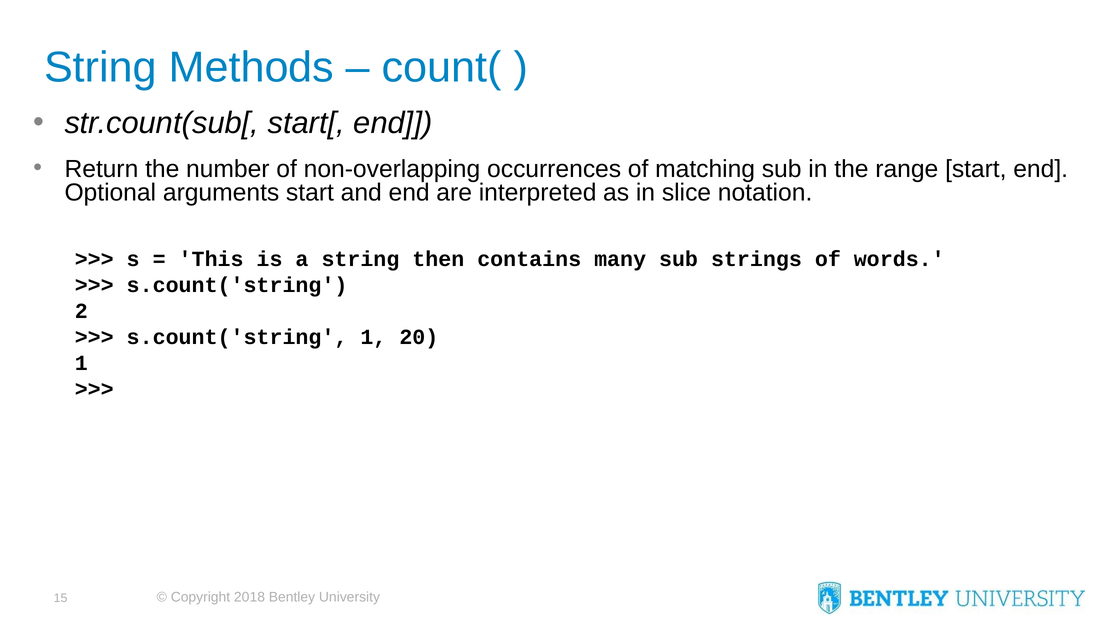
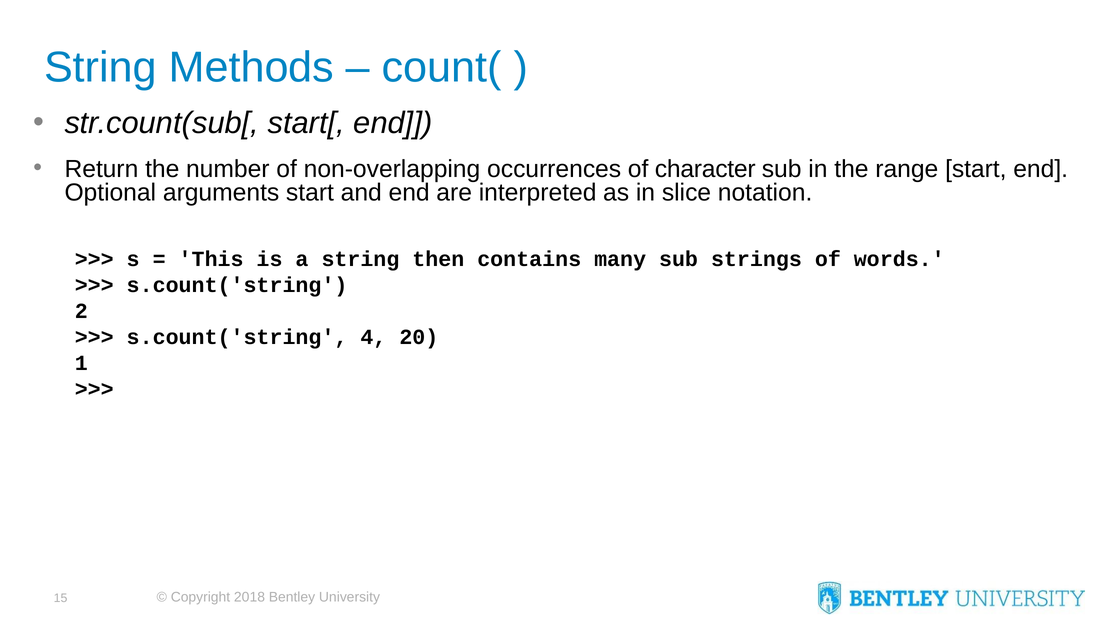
matching: matching -> character (705, 169)
s.count('string 1: 1 -> 4 (373, 337)
